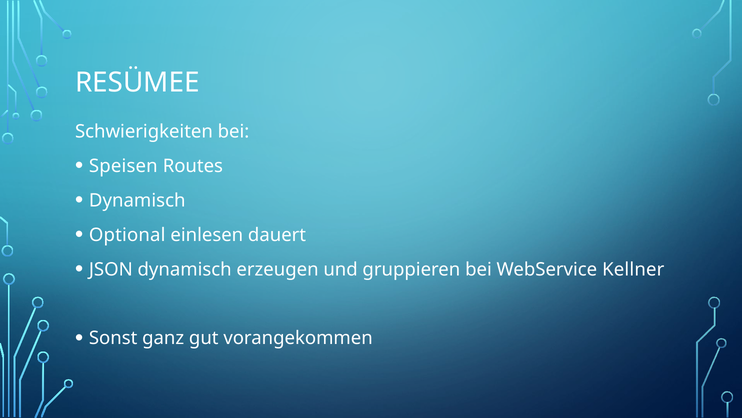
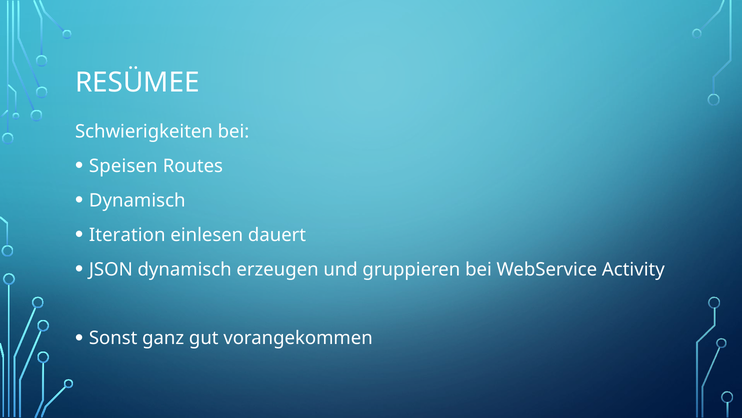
Optional: Optional -> Iteration (127, 235)
Kellner: Kellner -> Activity (633, 269)
